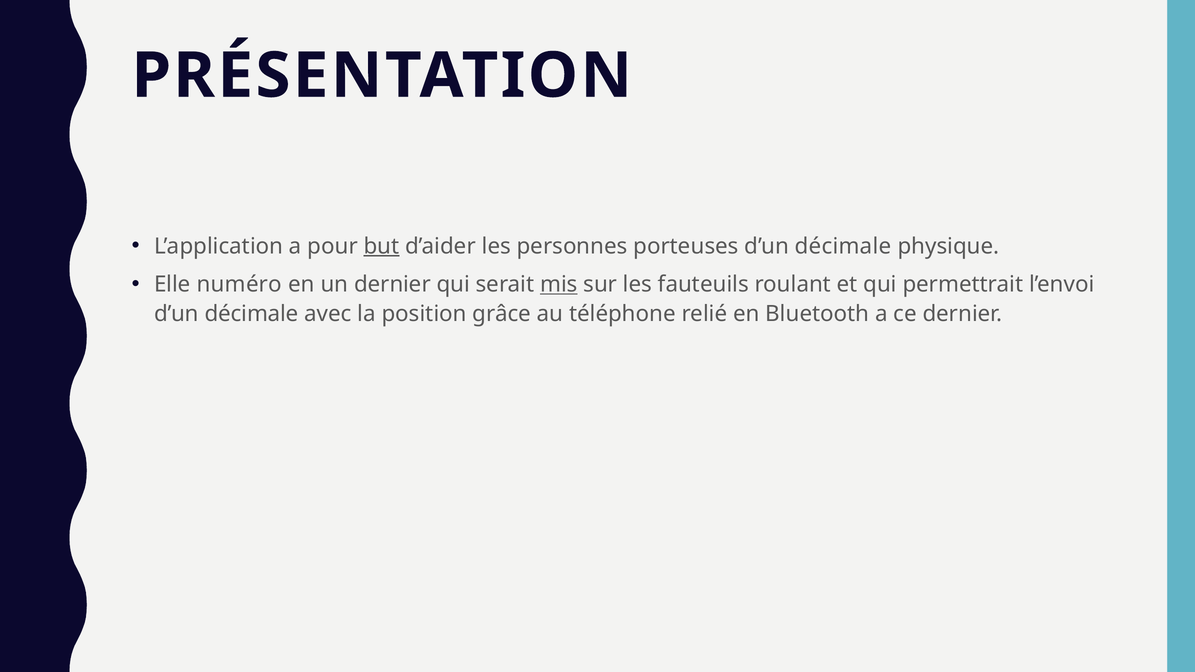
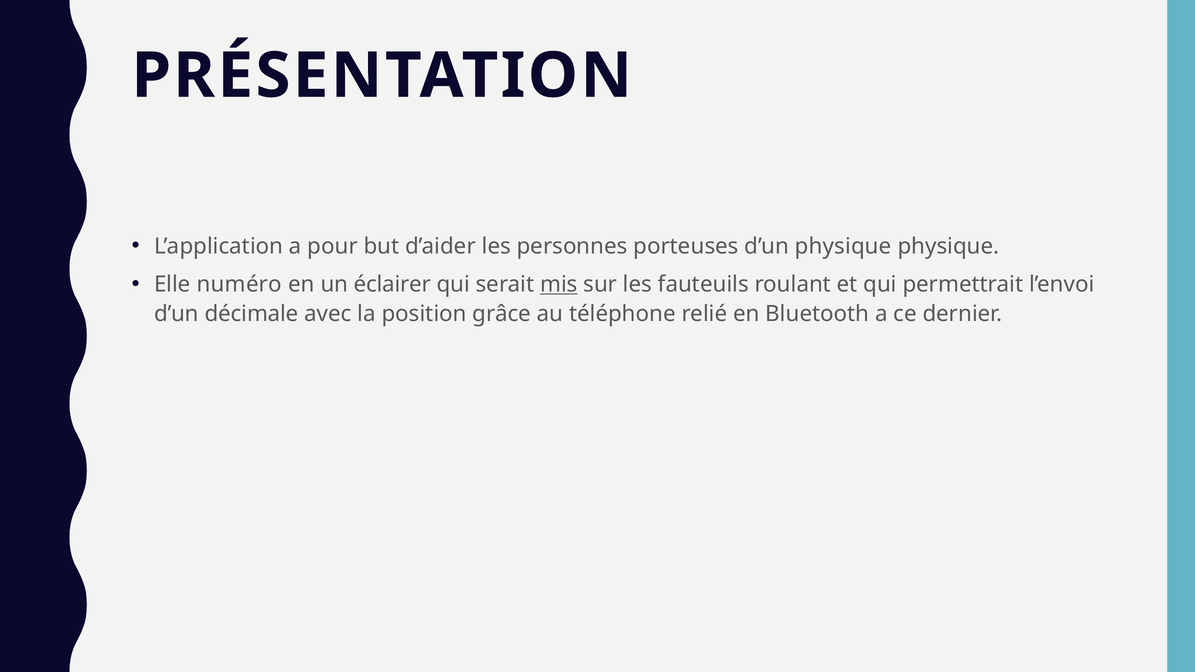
but underline: present -> none (381, 246)
porteuses d’un décimale: décimale -> physique (843, 246)
un dernier: dernier -> éclairer (393, 285)
